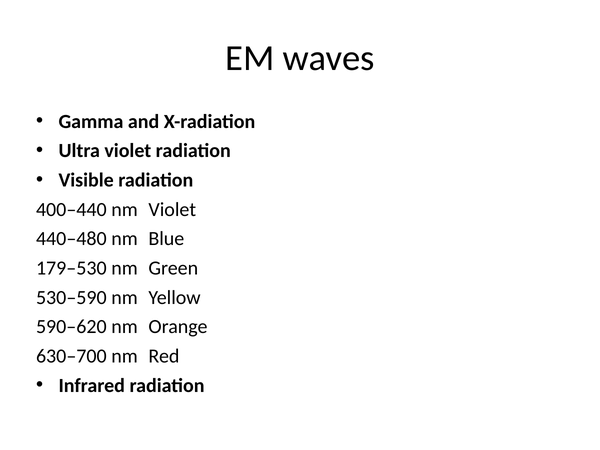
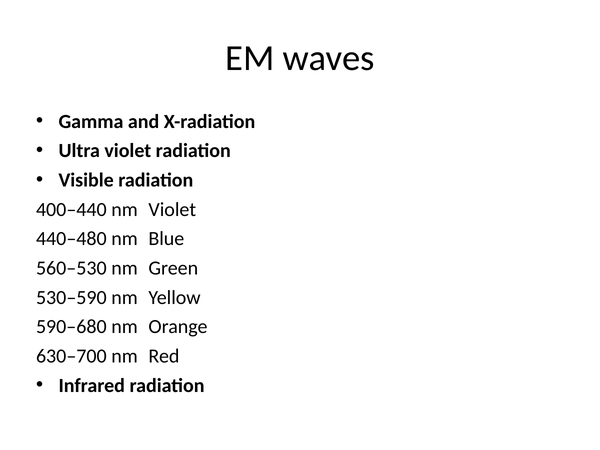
179–530: 179–530 -> 560–530 (71, 268)
590–620: 590–620 -> 590–680 (71, 327)
